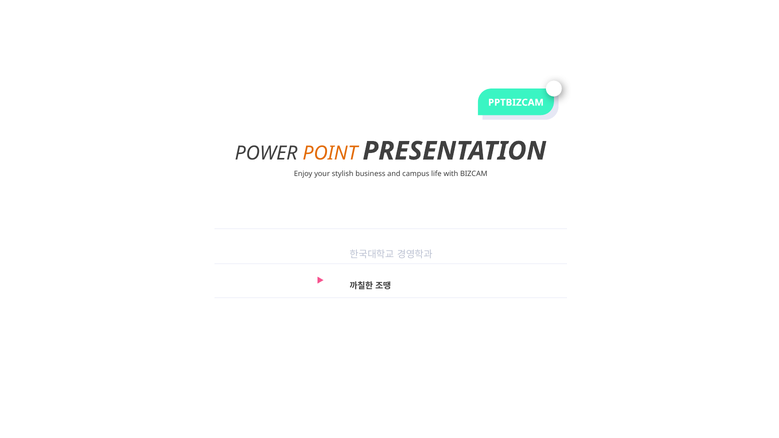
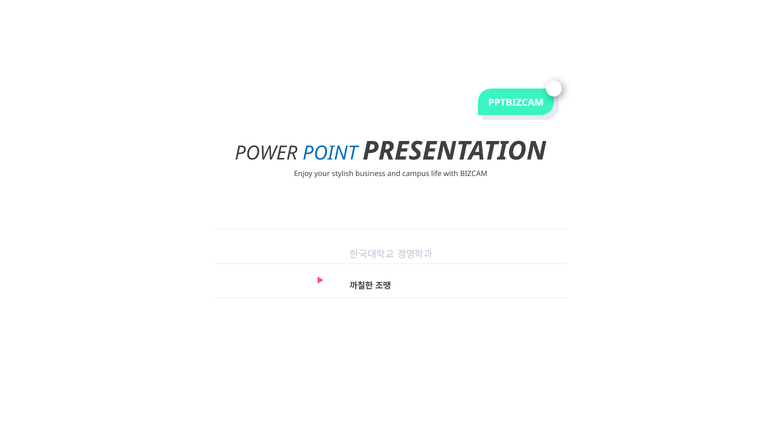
POINT colour: orange -> blue (330, 153)
